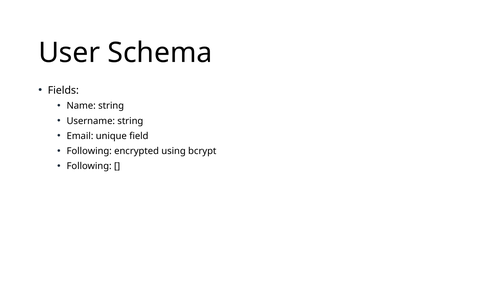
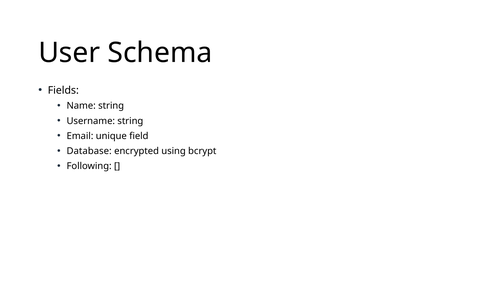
Following: Following -> Database (89, 151)
